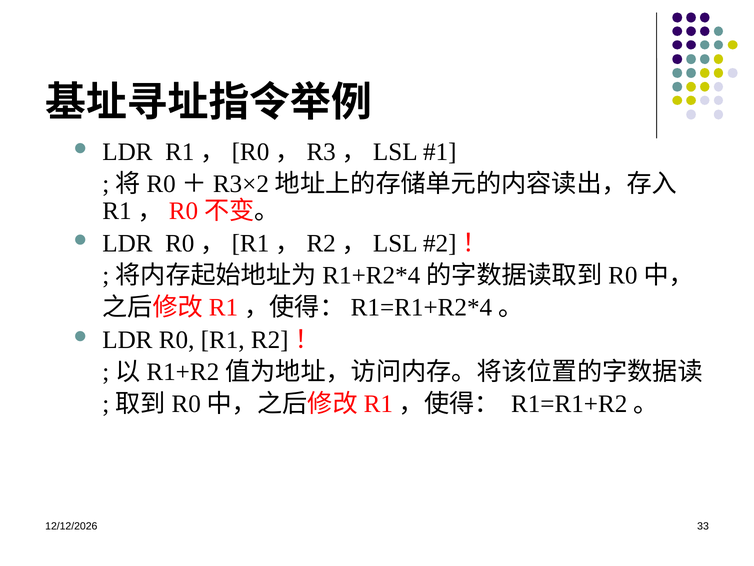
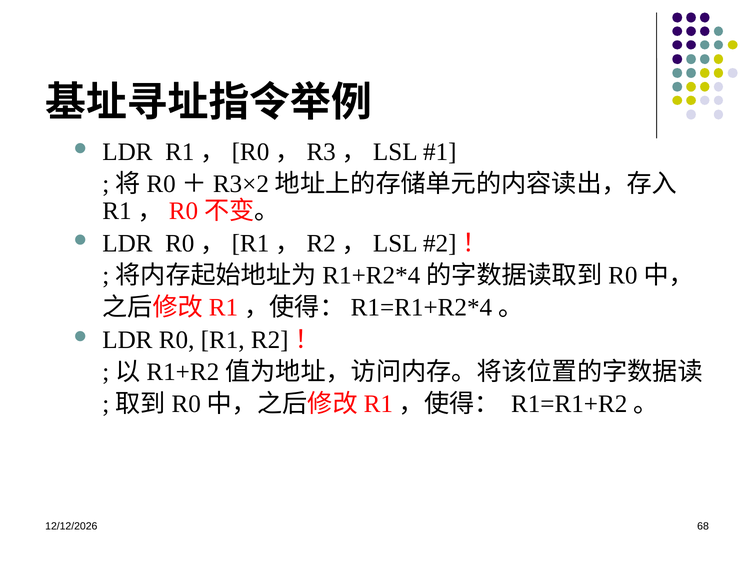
33: 33 -> 68 (703, 526)
